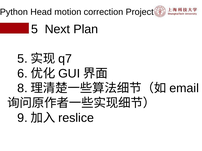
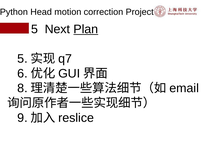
Plan underline: none -> present (86, 29)
